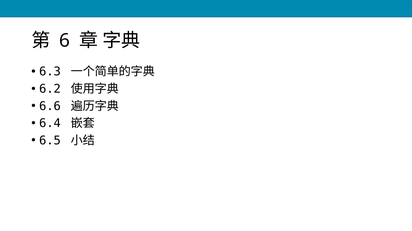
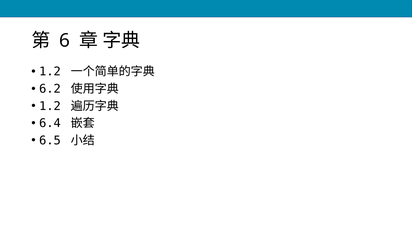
6.3: 6.3 -> 1.2 (50, 72)
6.6: 6.6 -> 1.2 (50, 106)
